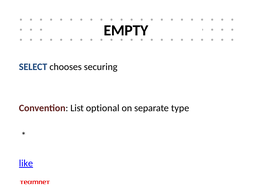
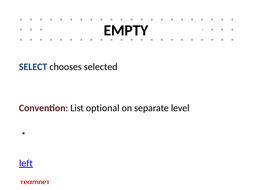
securing: securing -> selected (101, 67)
type: type -> level (180, 108)
like: like -> left (26, 163)
